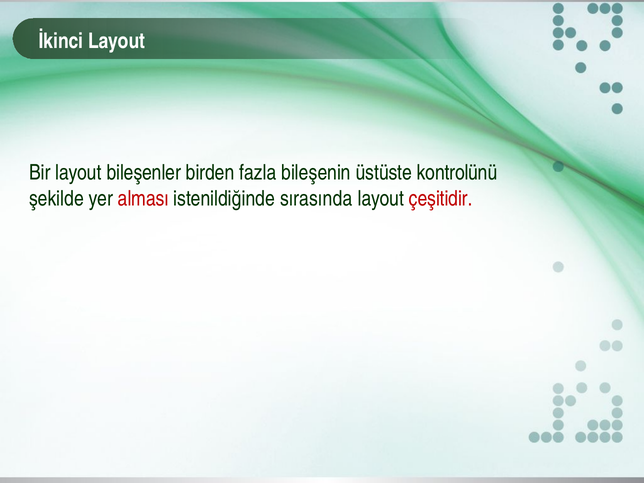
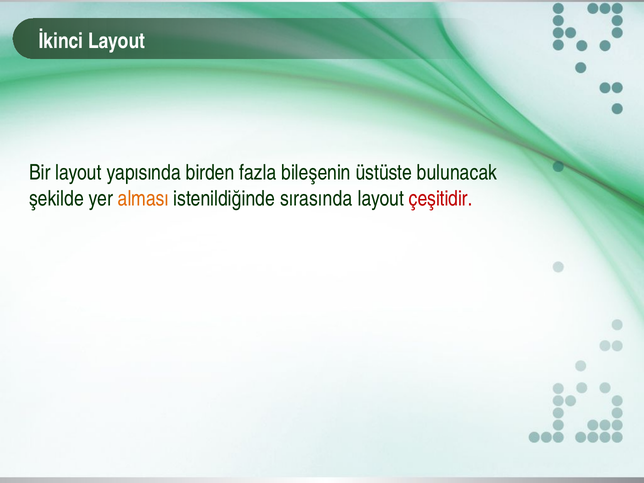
bileşenler: bileşenler -> yapısında (144, 173)
kontrolünü: kontrolünü -> bulunacak (457, 173)
alması colour: red -> orange (143, 199)
